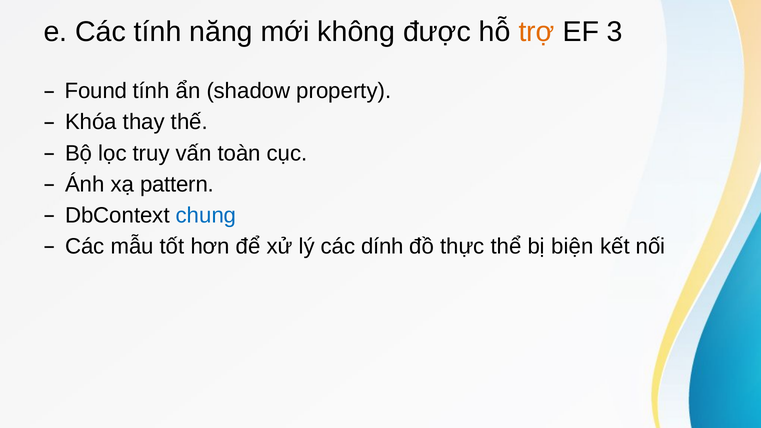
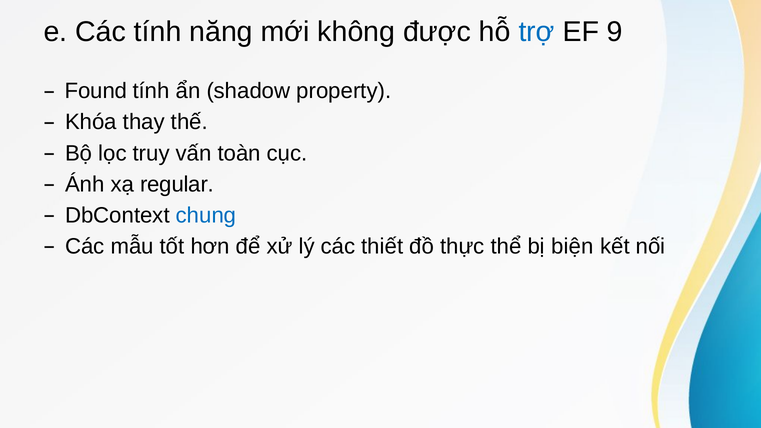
trợ colour: orange -> blue (537, 32)
3: 3 -> 9 (615, 32)
pattern: pattern -> regular (177, 184)
dính: dính -> thiết (382, 246)
